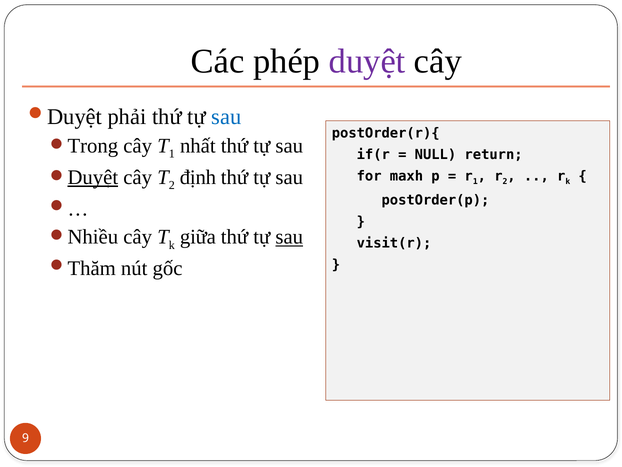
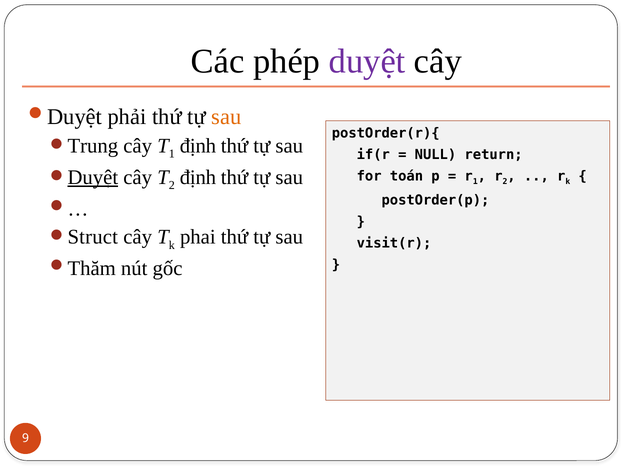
sau colour: blue -> orange (226, 117)
Trong: Trong -> Trung (93, 146)
nhất: nhất -> định (198, 146)
maxh: maxh -> toán (406, 176)
Nhiều: Nhiều -> Struct (93, 237)
giữa: giữa -> phai (198, 237)
sau underline: present -> none (289, 237)
